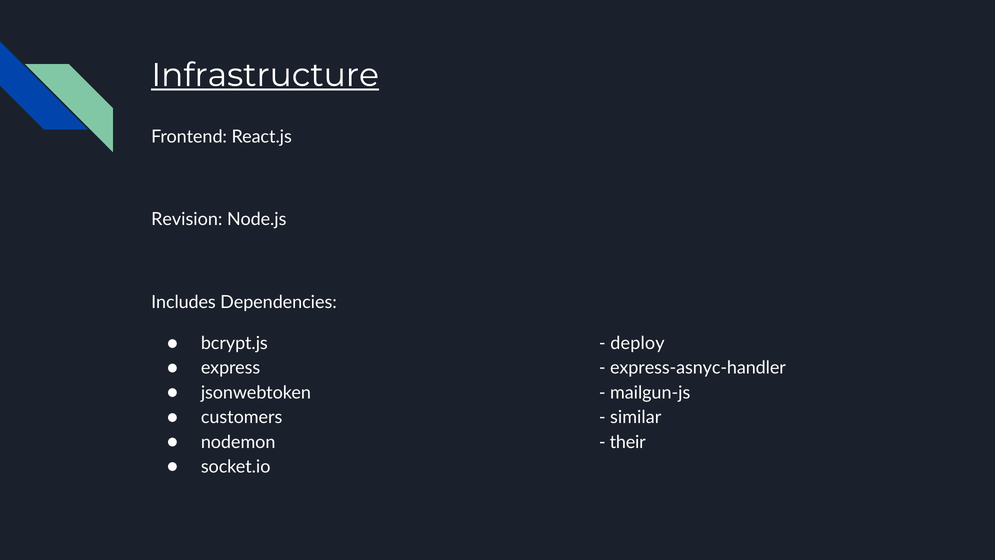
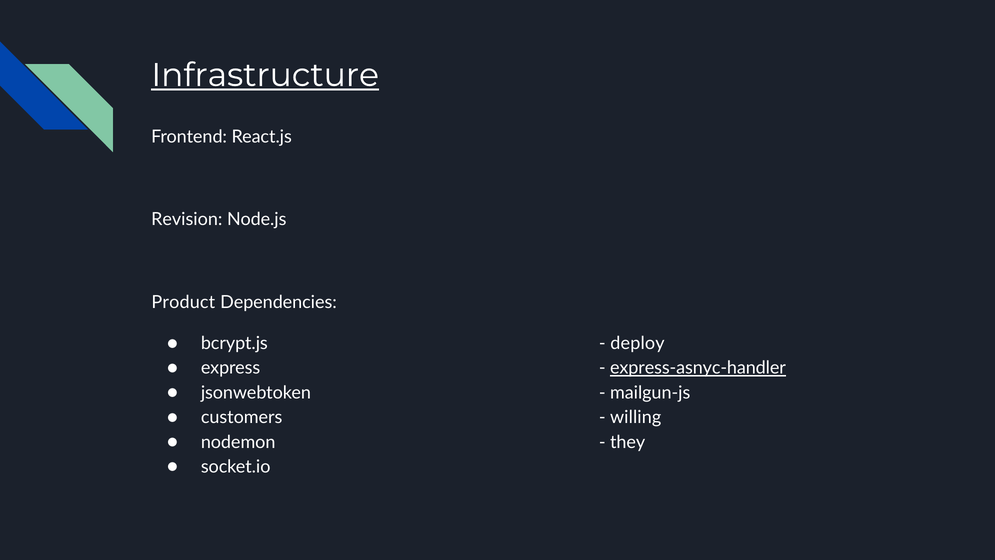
Includes: Includes -> Product (183, 302)
express-asnyc-handler underline: none -> present (698, 368)
similar: similar -> willing (636, 417)
their: their -> they (628, 442)
